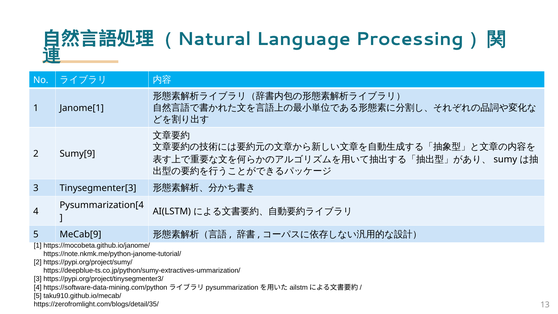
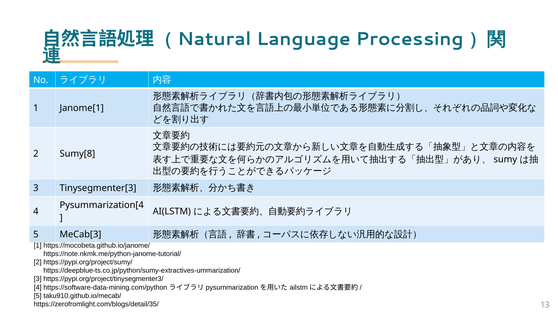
Sumy[9: Sumy[9 -> Sumy[8 (77, 154)
MeCab[9: MeCab[9 -> MeCab[3 (80, 234)
